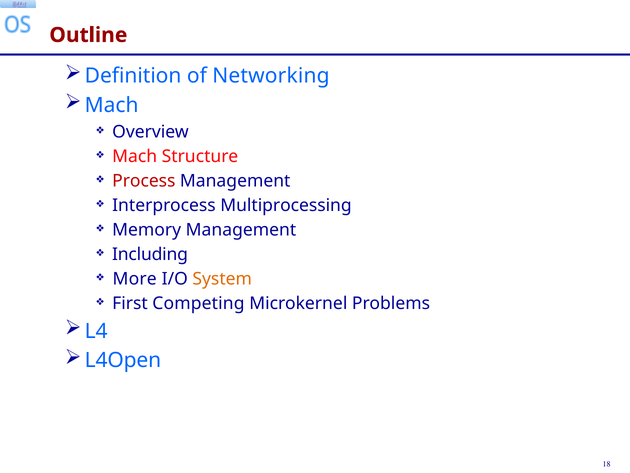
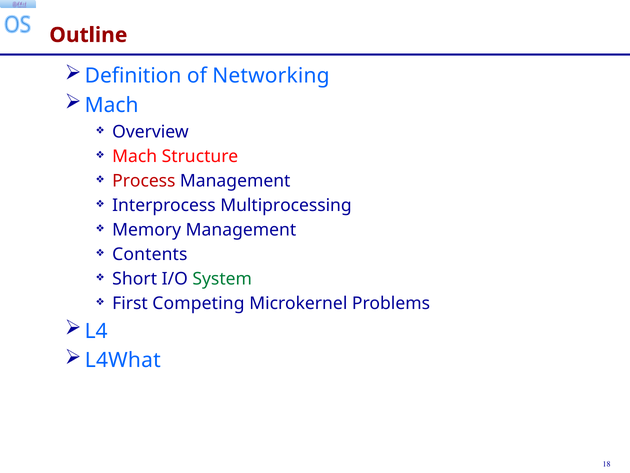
Including: Including -> Contents (150, 254)
More: More -> Short (135, 279)
System colour: orange -> green (222, 279)
L4Open: L4Open -> L4What (123, 360)
